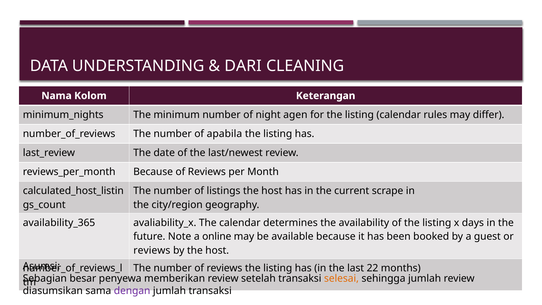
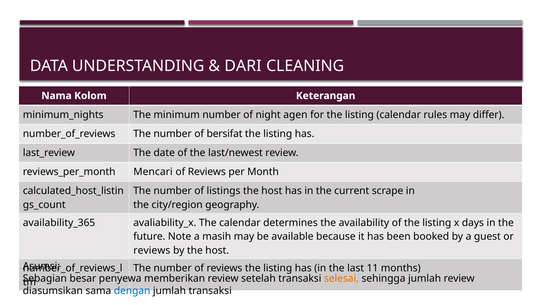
apabila: apabila -> bersifat (225, 134)
Because: Because -> Mencari (153, 172)
online: online -> masih (217, 236)
22: 22 -> 11 (372, 268)
dengan colour: purple -> blue (132, 291)
